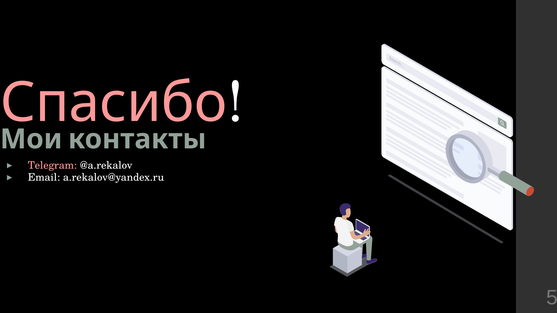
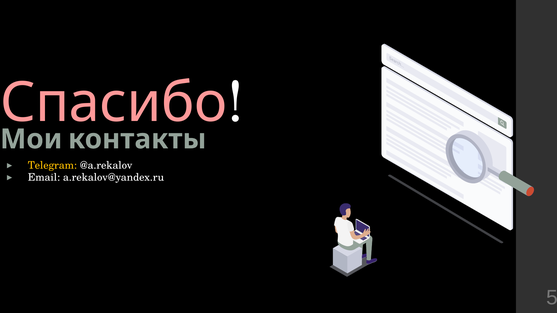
Telegram colour: pink -> yellow (52, 166)
